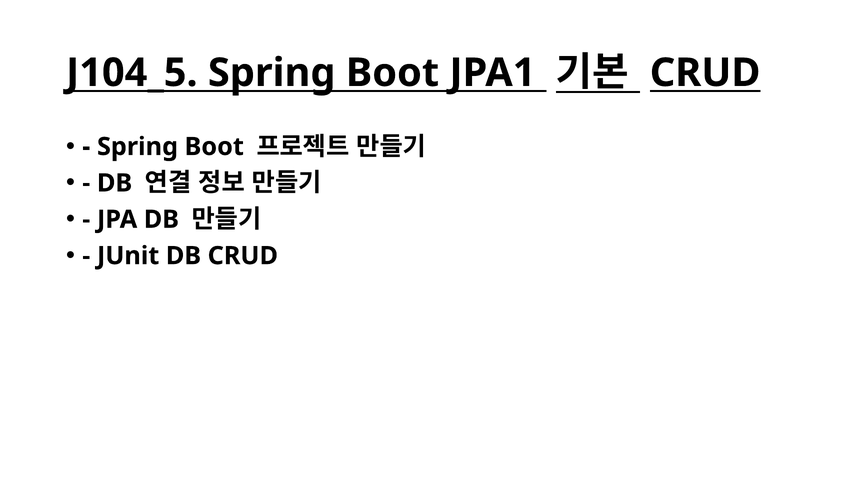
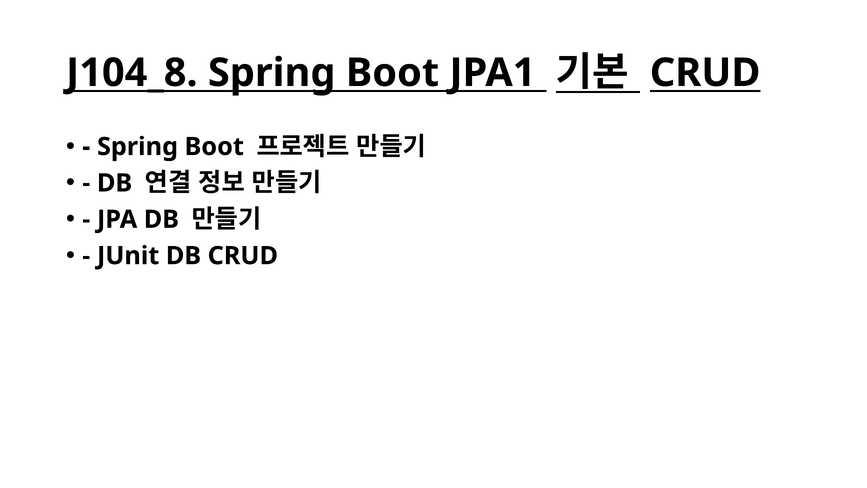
J104_5: J104_5 -> J104_8 (132, 73)
